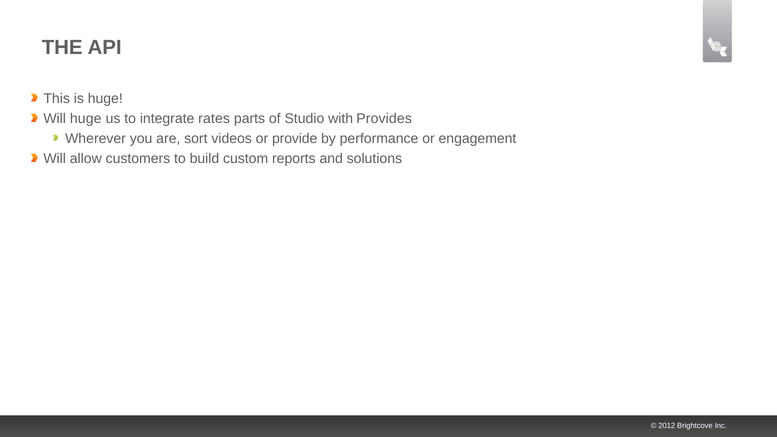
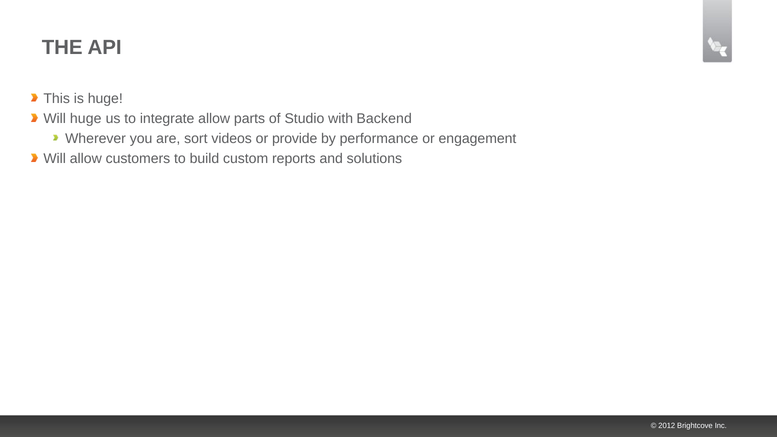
integrate rates: rates -> allow (214, 119)
Provides: Provides -> Backend (384, 119)
